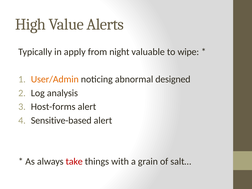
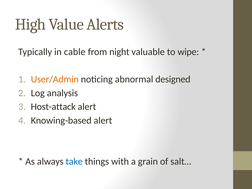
apply: apply -> cable (75, 52)
Host-forms: Host-forms -> Host-attack (53, 107)
Sensitive-based: Sensitive-based -> Knowing-based (61, 120)
take colour: red -> blue (74, 162)
